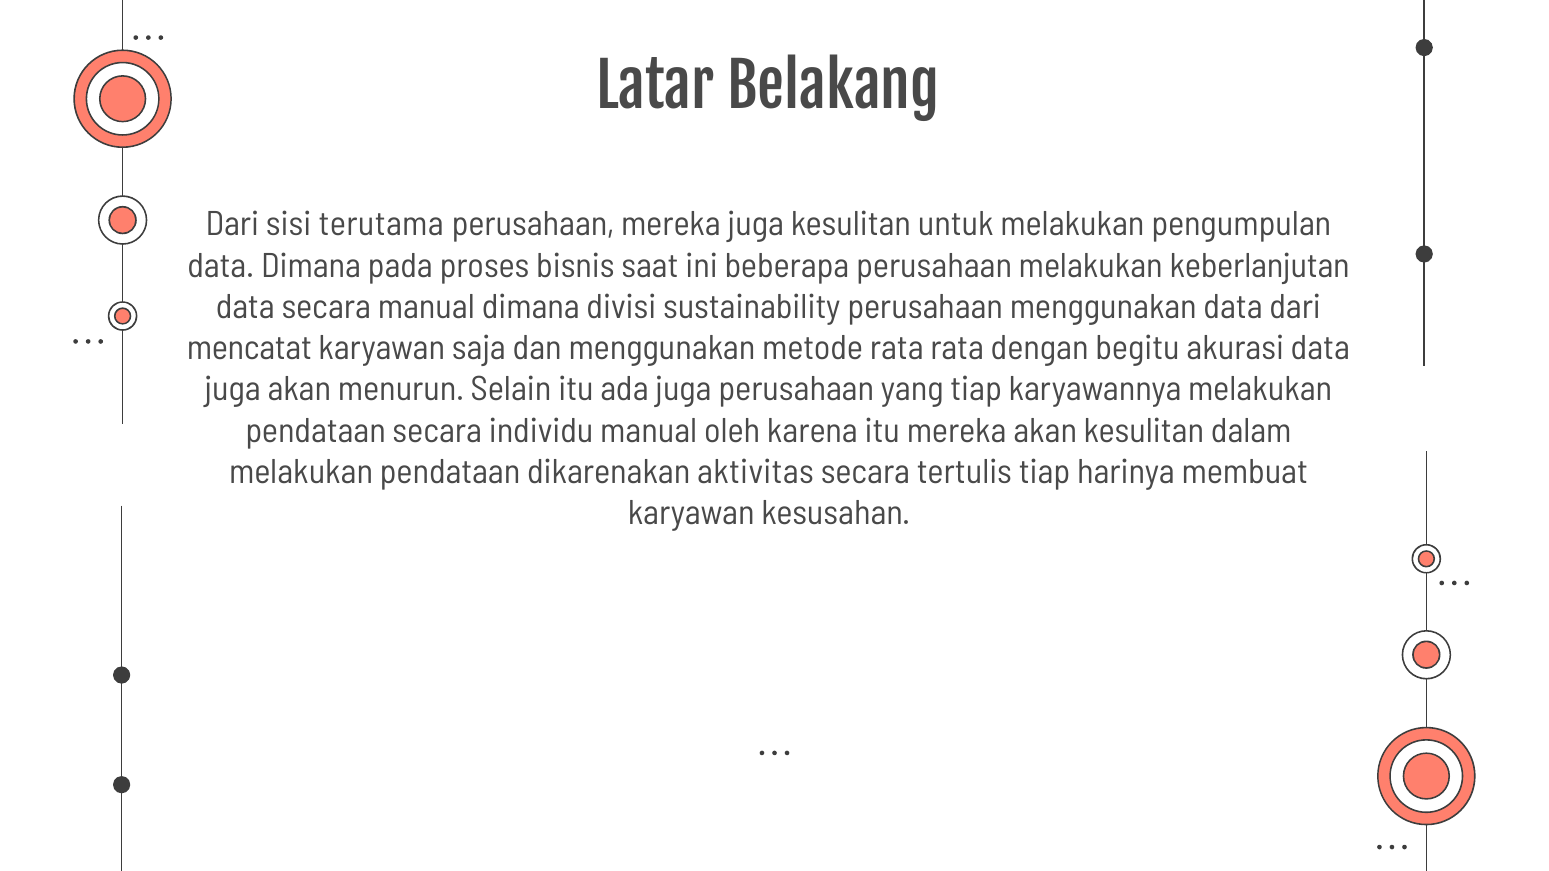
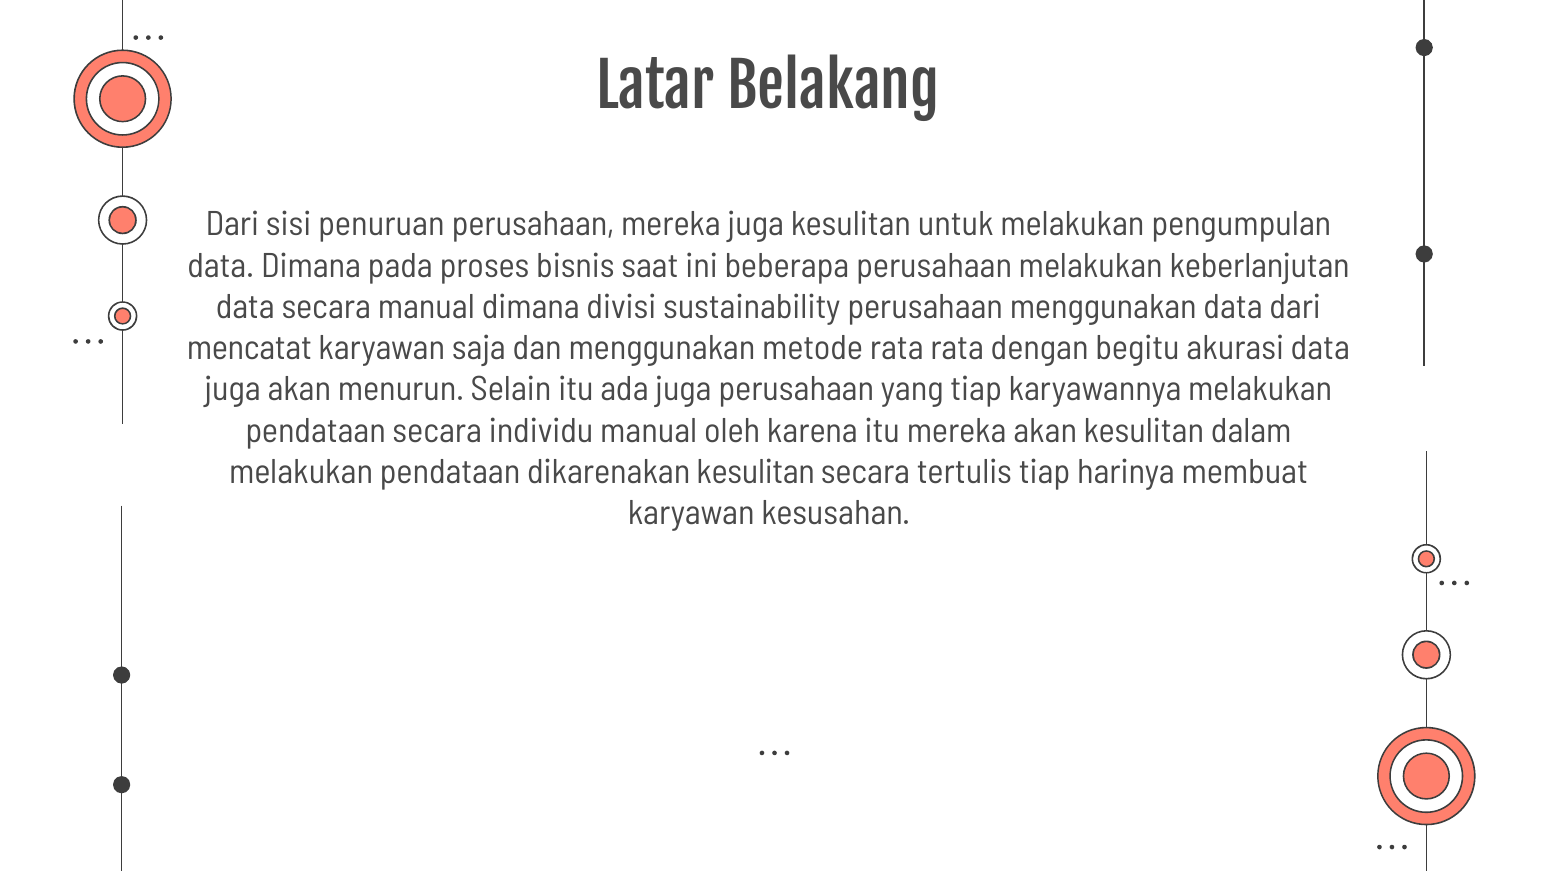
terutama: terutama -> penuruan (381, 225)
dikarenakan aktivitas: aktivitas -> kesulitan (756, 472)
